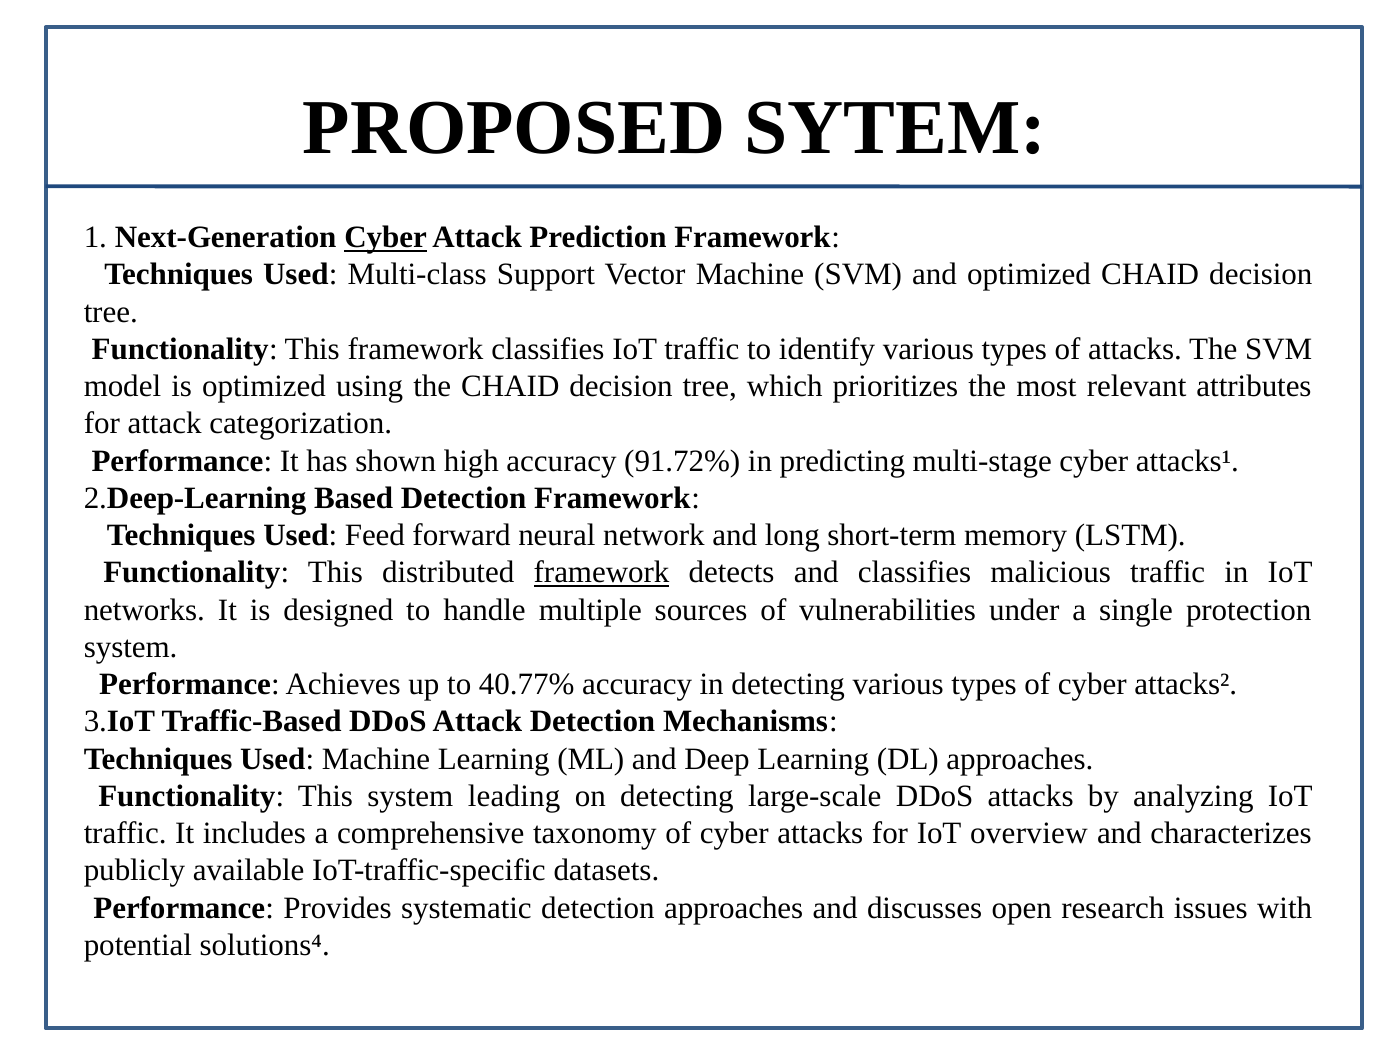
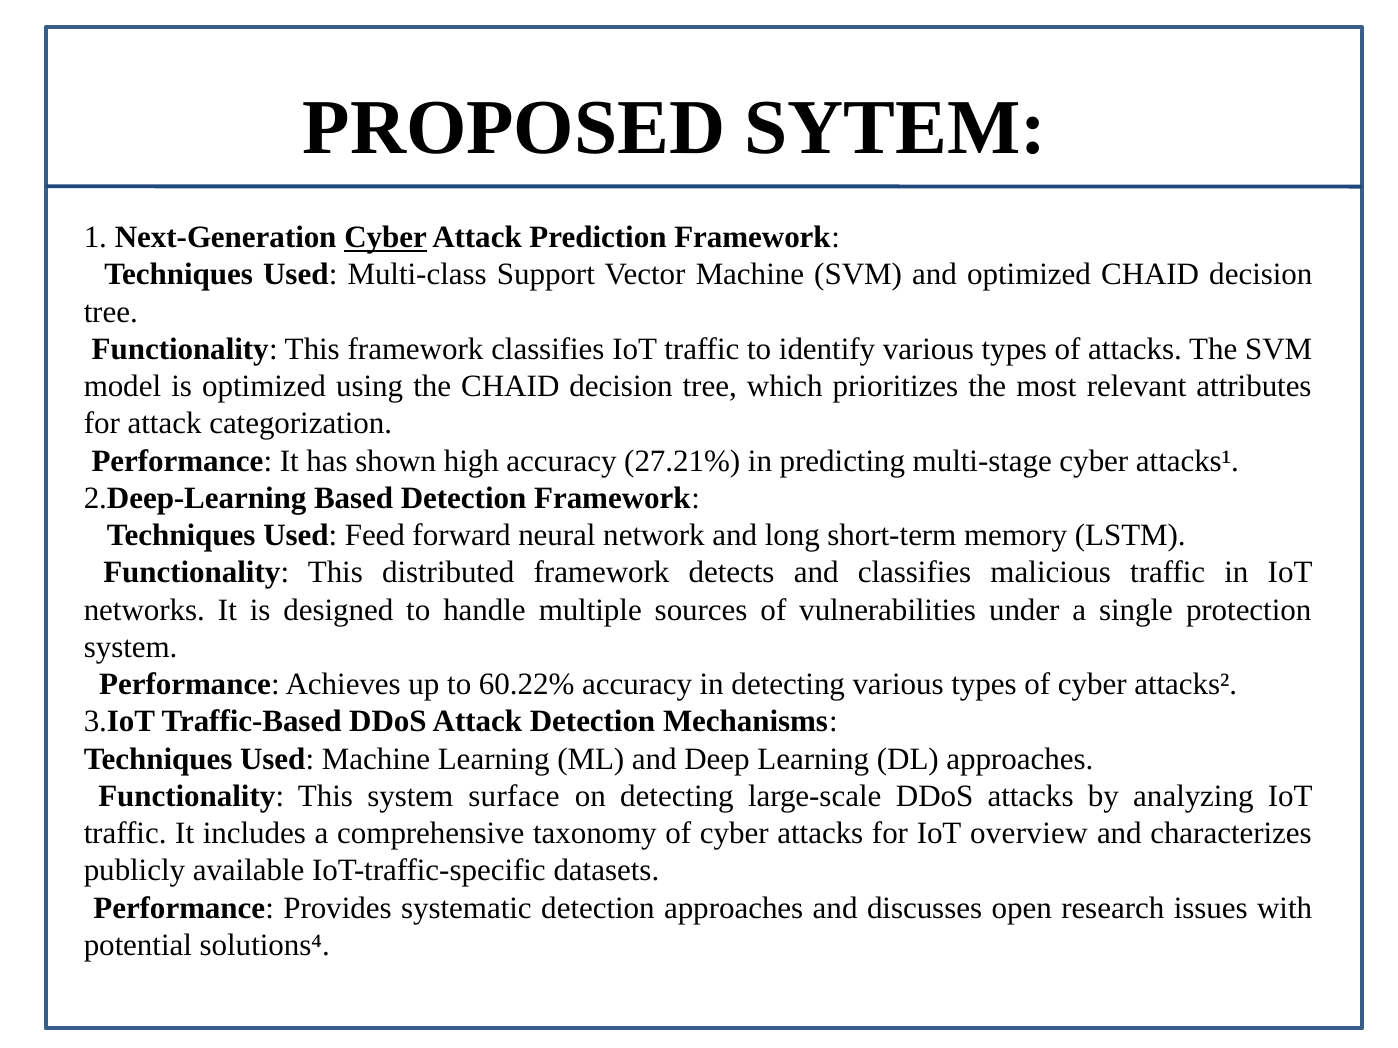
91.72%: 91.72% -> 27.21% (682, 461)
framework underline: present -> none (602, 573)
40.77%: 40.77% -> 60.22% (527, 685)
leading: leading -> surface (514, 796)
